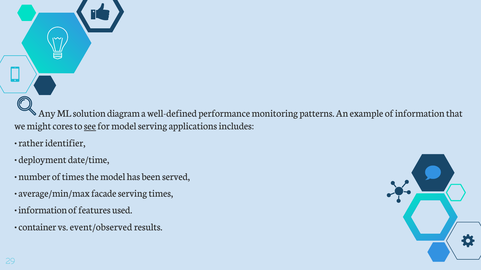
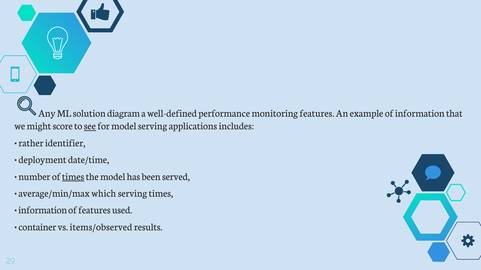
monitoring patterns: patterns -> features (317, 114)
cores: cores -> score (63, 126)
times underline: none -> present (73, 177)
facade: facade -> which (104, 194)
event/observed: event/observed -> items/observed (101, 227)
